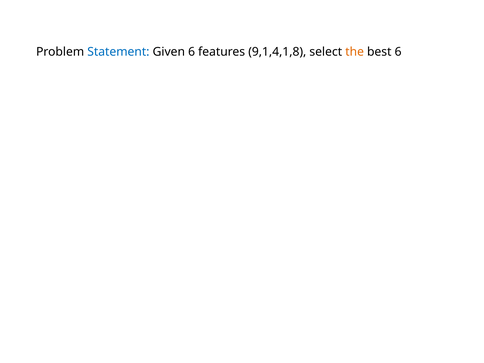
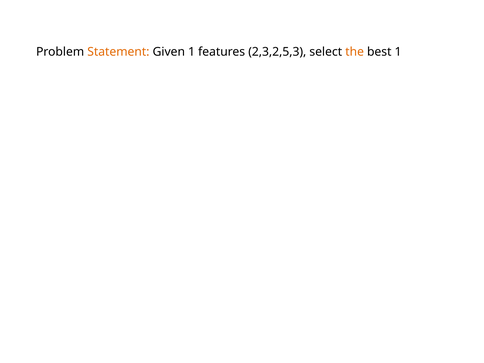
Statement colour: blue -> orange (118, 52)
Given 6: 6 -> 1 (192, 52)
9,1,4,1,8: 9,1,4,1,8 -> 2,3,2,5,3 (277, 52)
best 6: 6 -> 1 (398, 52)
